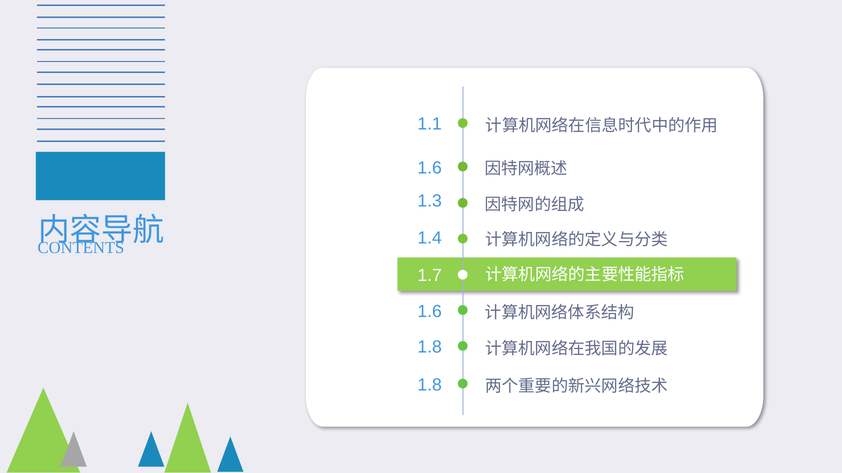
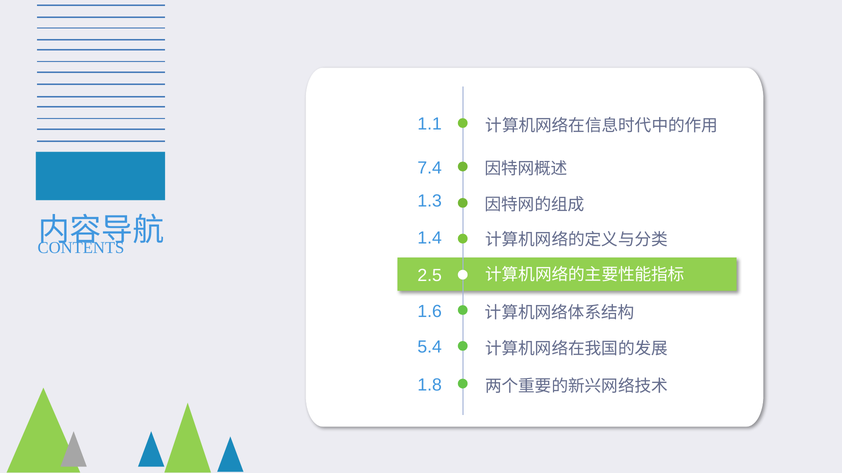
1.6: 1.6 -> 7.4 (430, 168)
1.7: 1.7 -> 2.5 (430, 276)
1.8: 1.8 -> 5.4 (430, 348)
